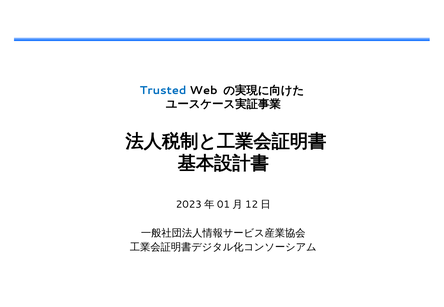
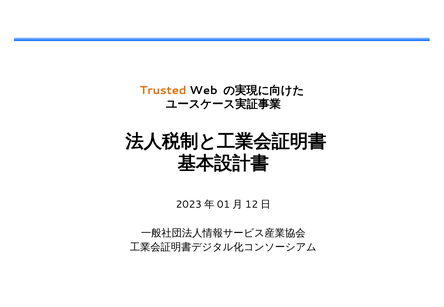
Trusted colour: blue -> orange (163, 90)
